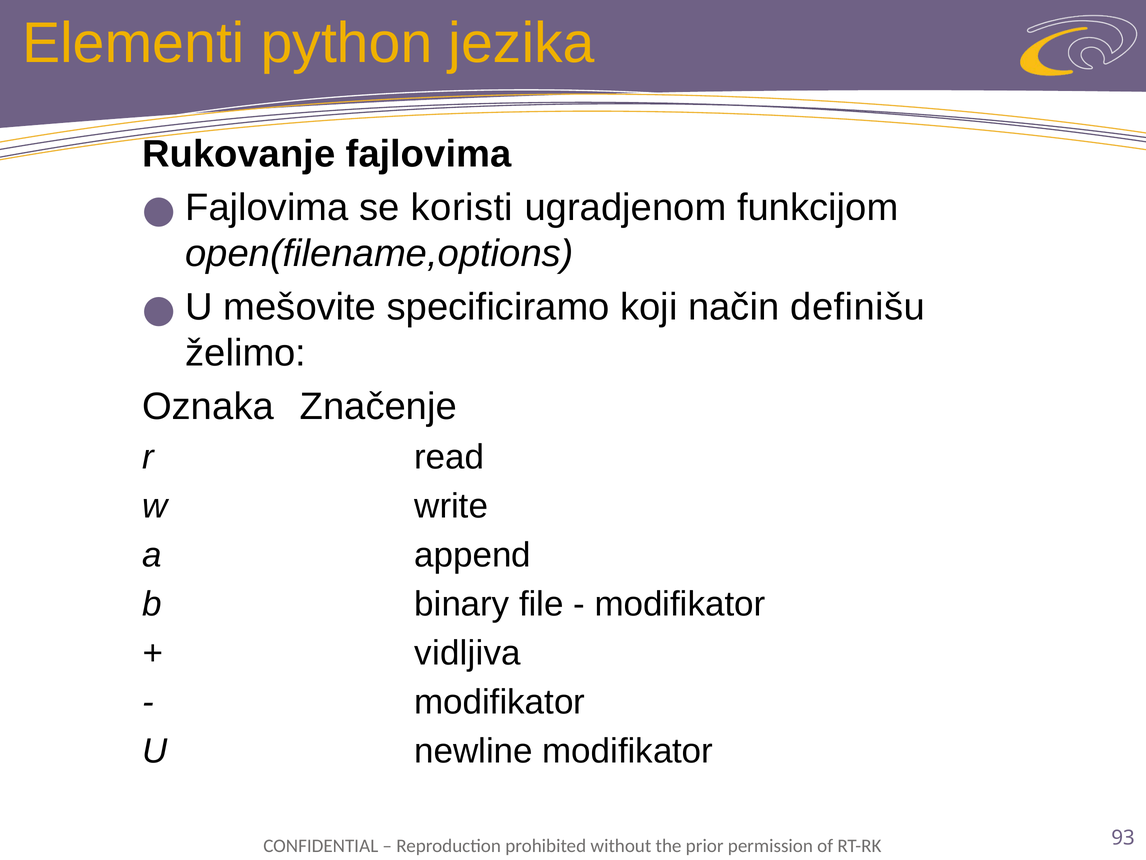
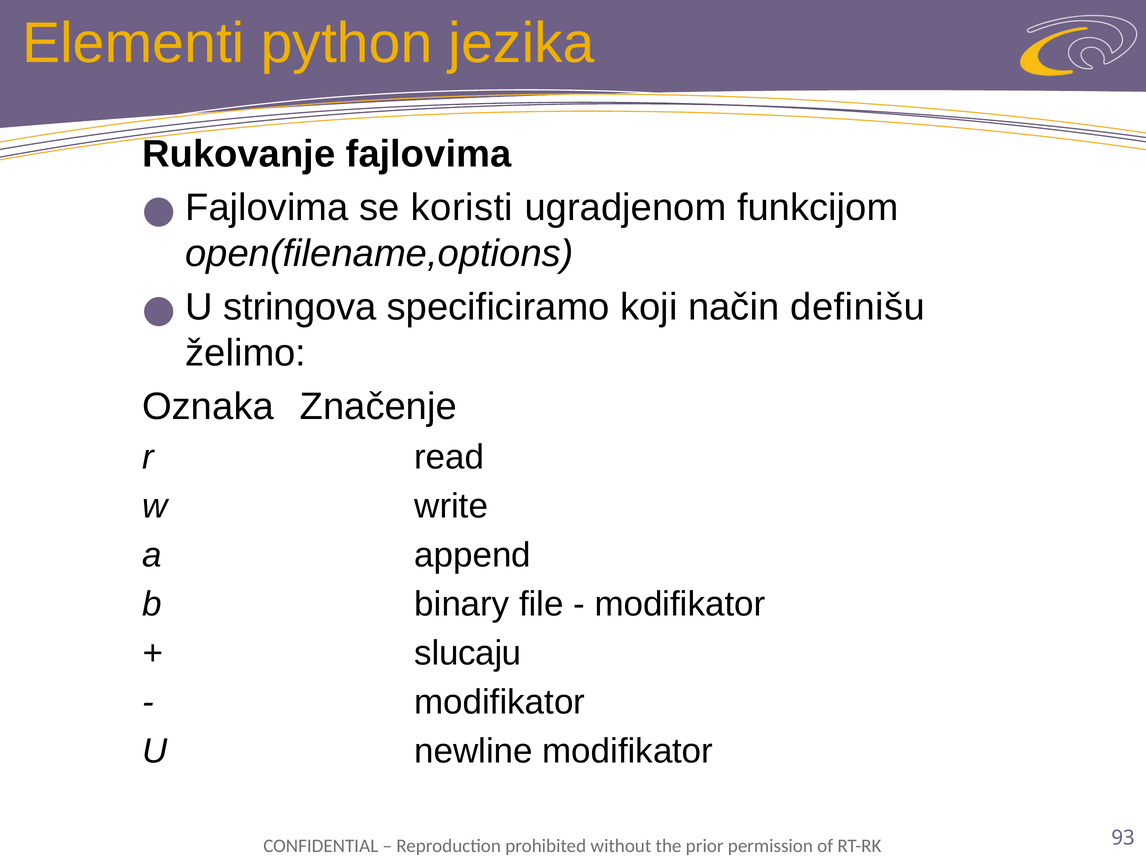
mešovite: mešovite -> stringova (300, 307)
vidljiva: vidljiva -> slucaju (468, 653)
